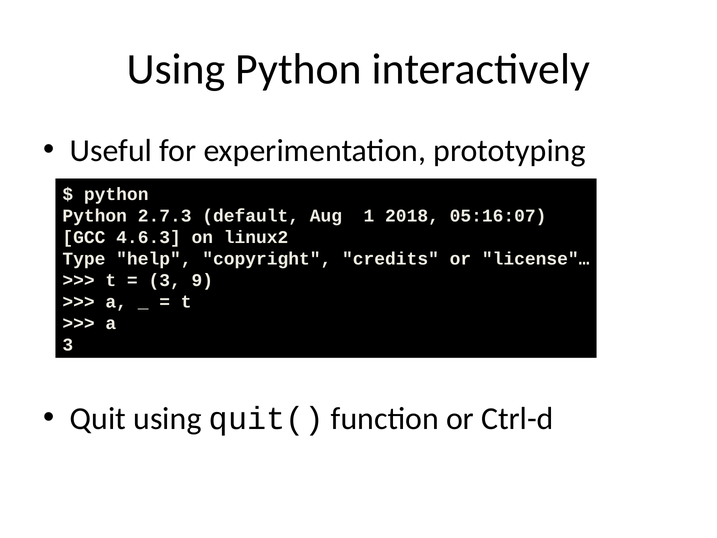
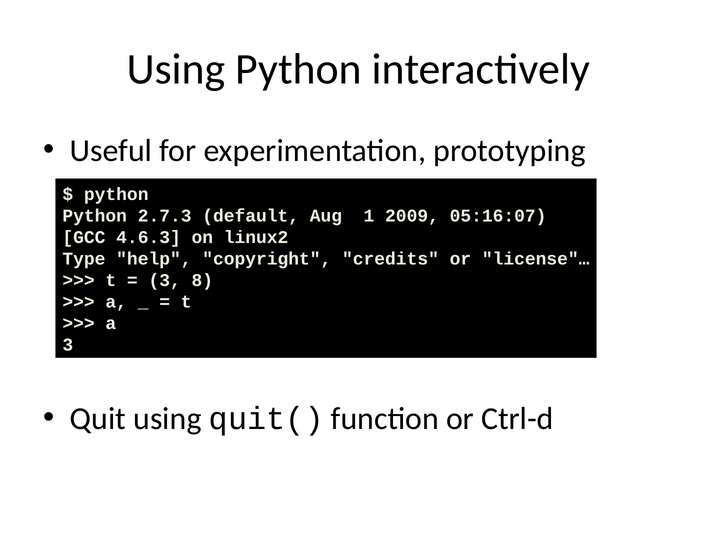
2018: 2018 -> 2009 (412, 216)
9: 9 -> 8 (202, 280)
